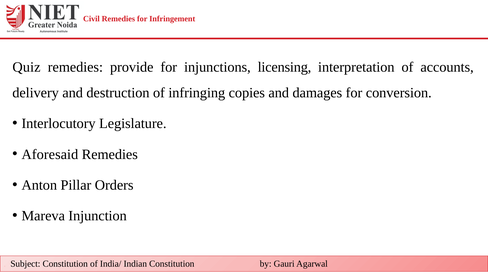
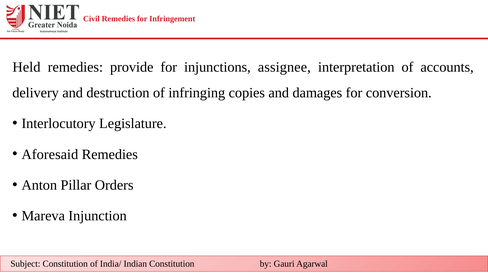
Quiz: Quiz -> Held (26, 67)
licensing: licensing -> assignee (284, 67)
